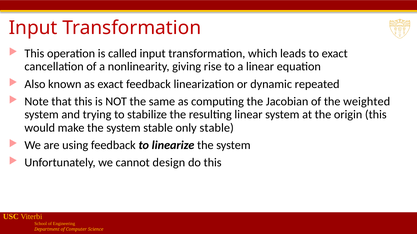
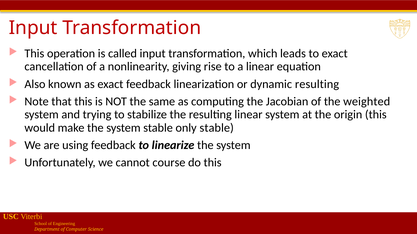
dynamic repeated: repeated -> resulting (317, 84)
design: design -> course (169, 163)
